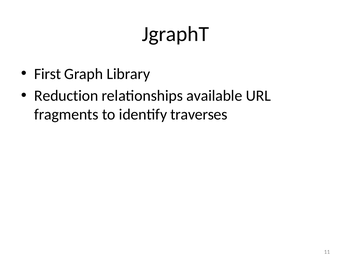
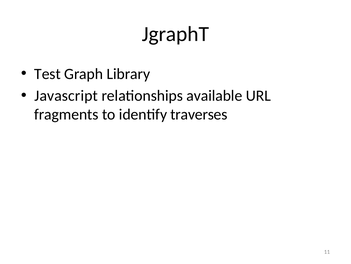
First: First -> Test (47, 74)
Reduction: Reduction -> Javascript (66, 95)
